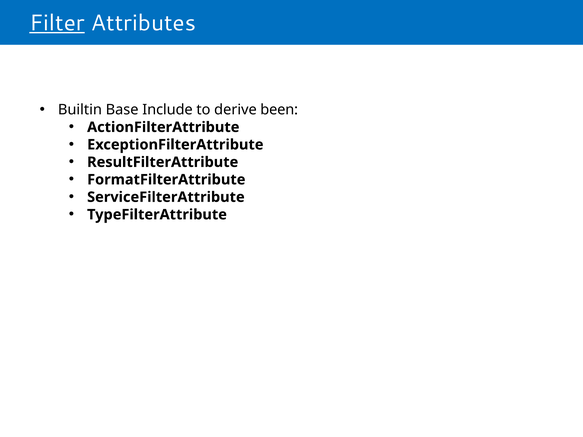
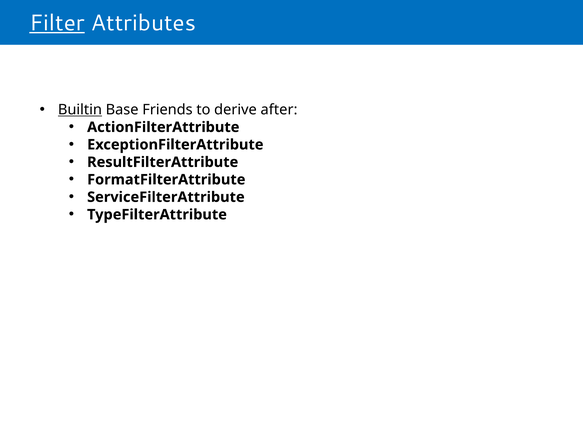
Builtin underline: none -> present (80, 110)
Include: Include -> Friends (167, 110)
been: been -> after (279, 110)
